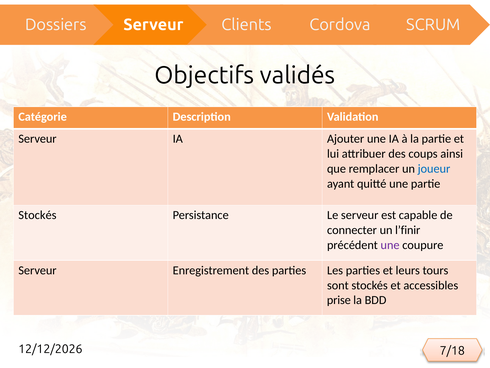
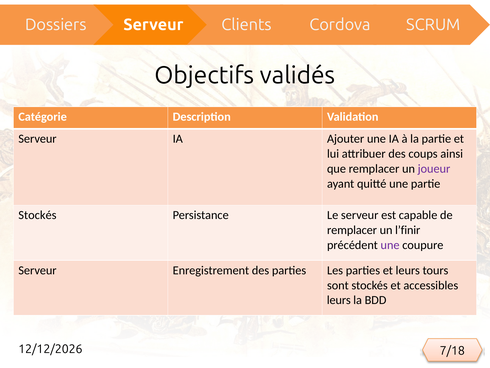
joueur colour: blue -> purple (434, 169)
connecter: connecter -> remplacer (352, 230)
prise: prise -> leurs (339, 300)
